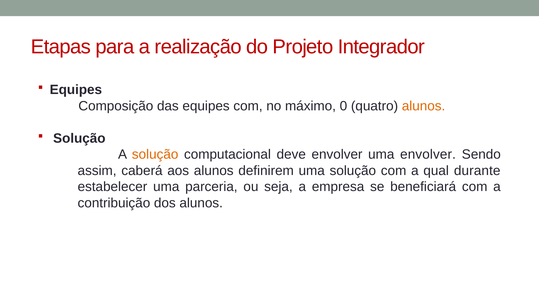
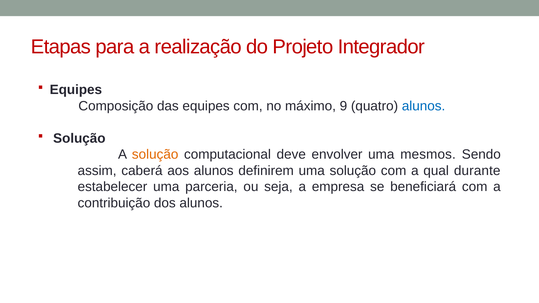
0: 0 -> 9 (343, 106)
alunos colour: orange -> blue (424, 106)
uma envolver: envolver -> mesmos (428, 155)
